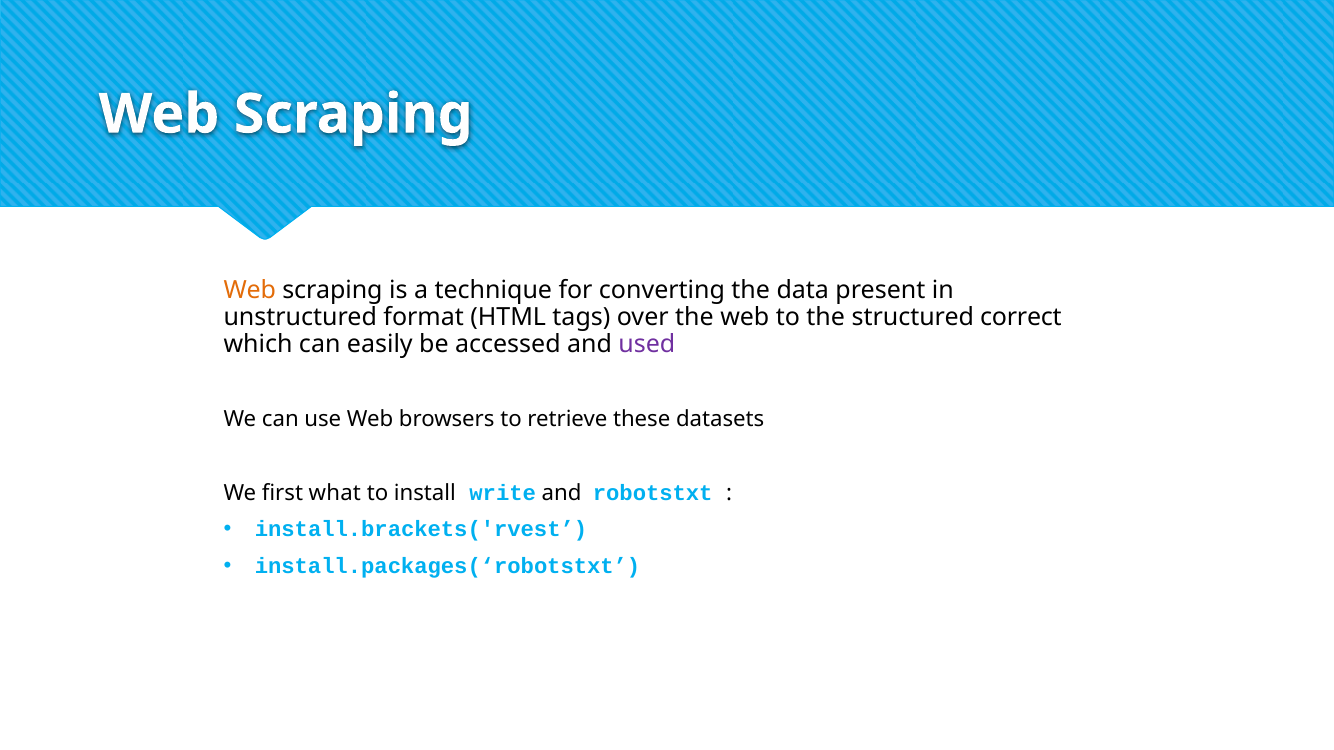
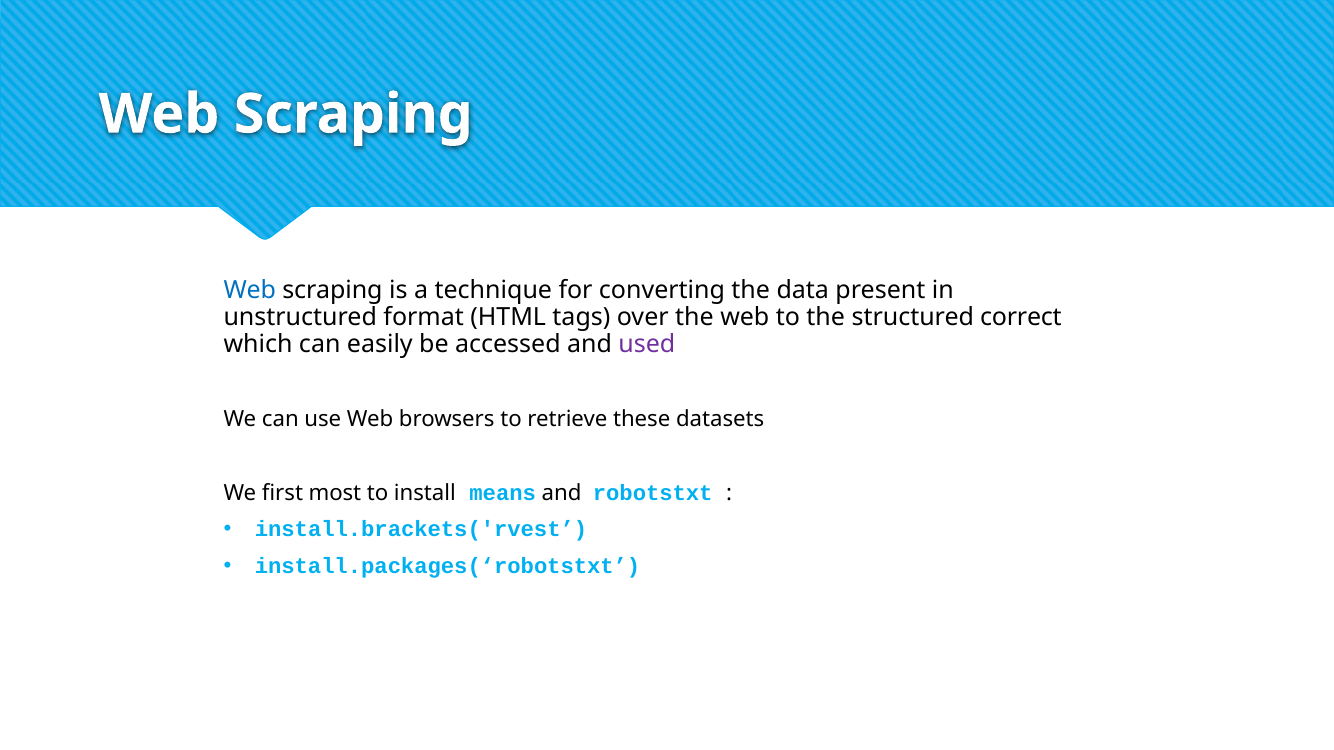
Web colour: orange -> blue (250, 290)
what: what -> most (335, 493)
write: write -> means (503, 493)
